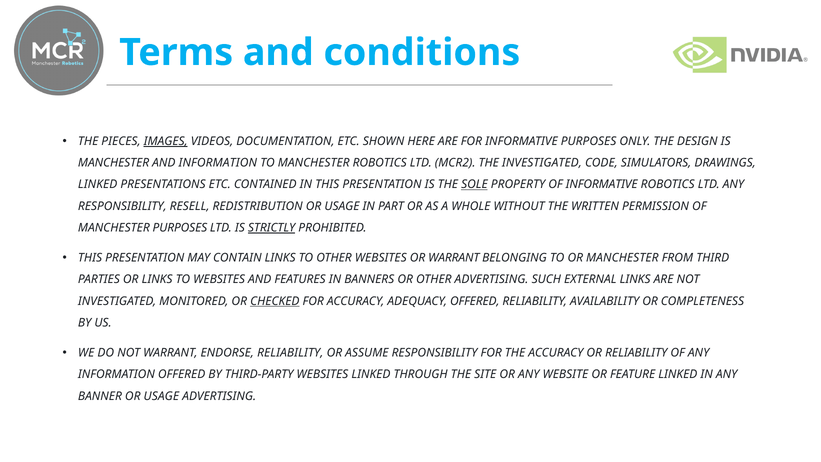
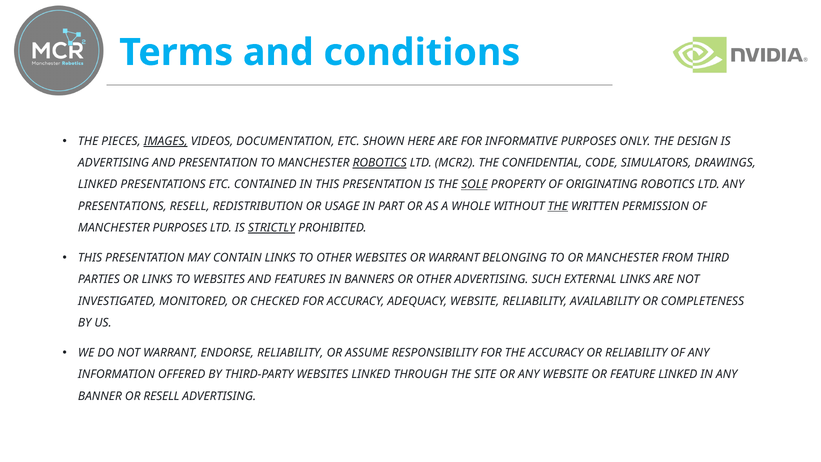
MANCHESTER: MANCHESTER -> ADVERTISING (114, 163)
AND INFORMATION: INFORMATION -> PRESENTATION (218, 163)
ROBOTICS underline: none -> present (380, 163)
THE INVESTIGATED: INVESTIGATED -> CONFIDENTIAL (542, 163)
OF INFORMATIVE: INFORMATIVE -> ORIGINATING (602, 184)
RESPONSIBILITY: RESPONSIBILITY -> PRESENTATIONS (122, 206)
THE underline: none -> present (558, 206)
CHECKED underline: present -> none (275, 301)
ADEQUACY OFFERED: OFFERED -> WEBSITE (475, 301)
BANNER OR USAGE: USAGE -> RESELL (161, 396)
